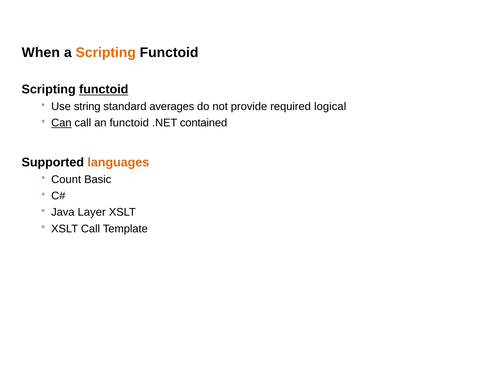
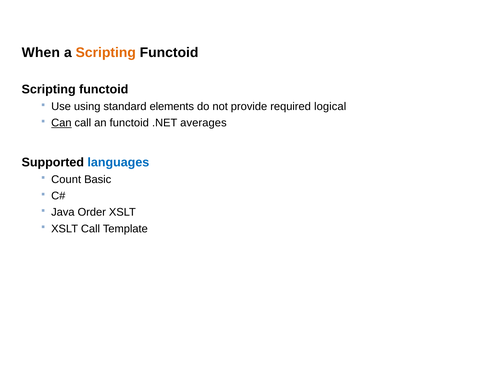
functoid underline: present -> none (104, 90)
string: string -> using (87, 107)
averages: averages -> elements (172, 107)
contained: contained -> averages (203, 123)
languages colour: orange -> blue (118, 162)
Layer: Layer -> Order (92, 212)
